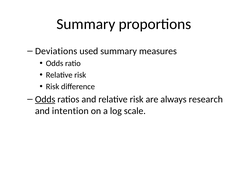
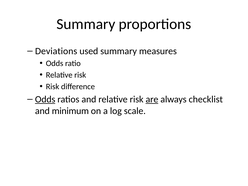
are underline: none -> present (152, 99)
research: research -> checklist (206, 99)
intention: intention -> minimum (70, 111)
